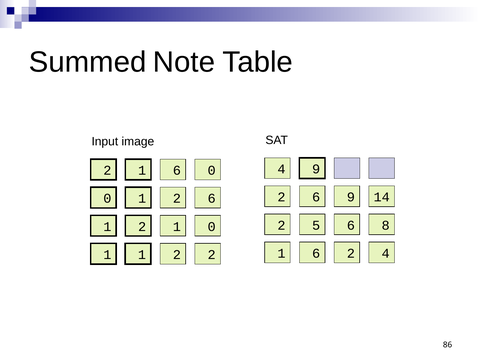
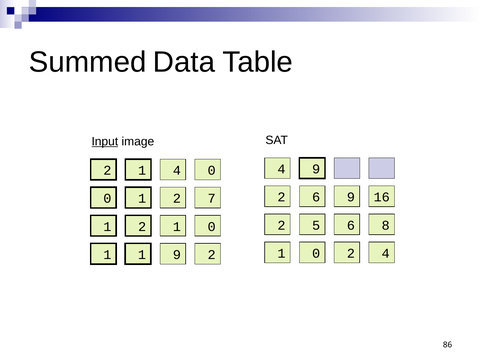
Note: Note -> Data (184, 62)
Input underline: none -> present (105, 141)
2 1 6: 6 -> 4 (177, 170)
14: 14 -> 16 (382, 197)
1 2 6: 6 -> 7 (212, 198)
6: 6 -> 0 (316, 253)
1 1 2: 2 -> 9 (177, 254)
